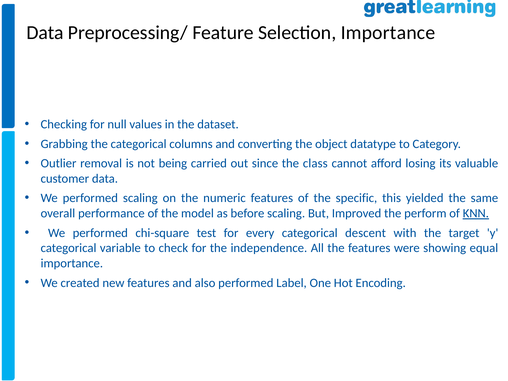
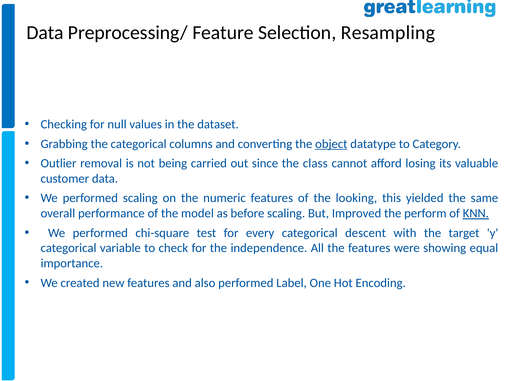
Selection Importance: Importance -> Resampling (388, 33)
object underline: none -> present (331, 144)
specific: specific -> looking (356, 198)
